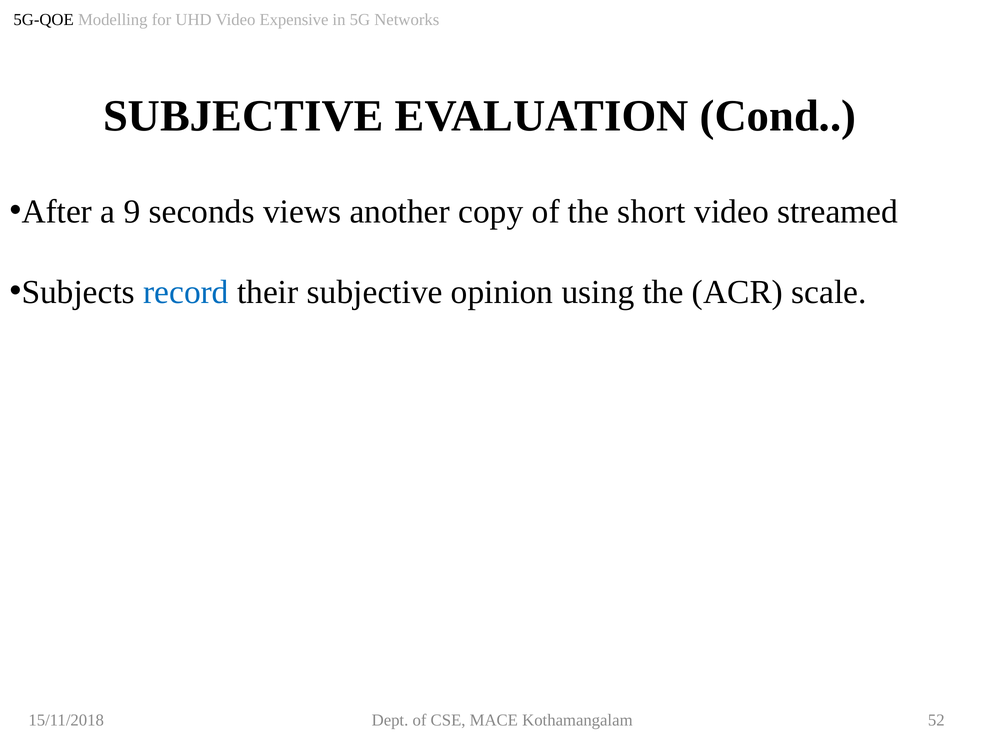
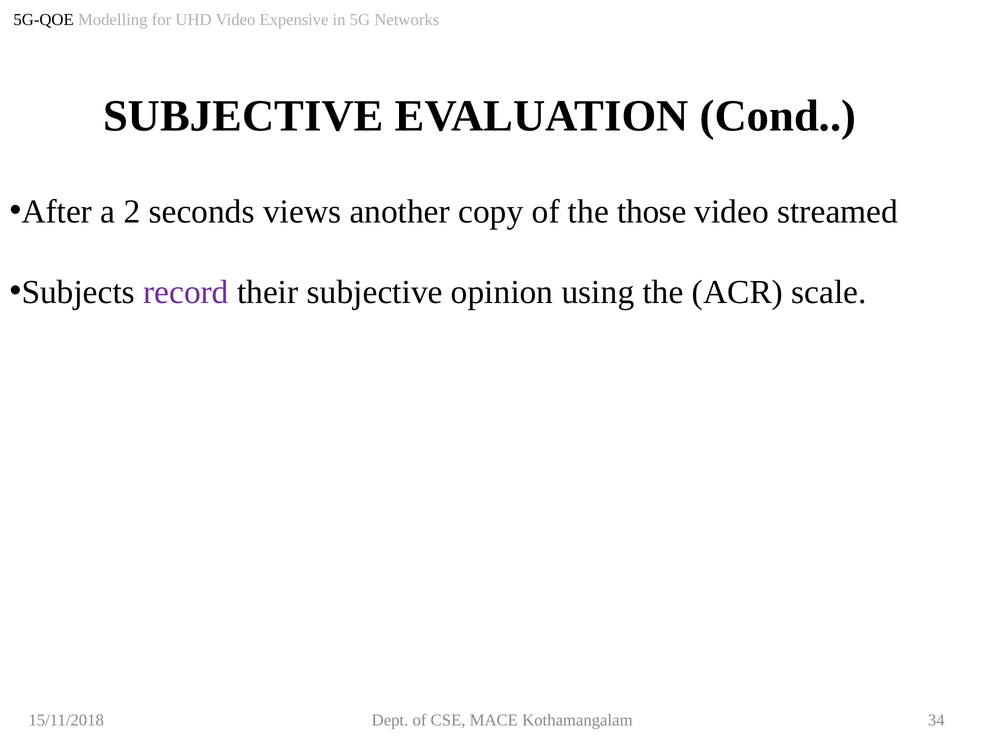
9: 9 -> 2 (132, 212)
short: short -> those (652, 212)
record colour: blue -> purple (186, 292)
52: 52 -> 34 (936, 720)
